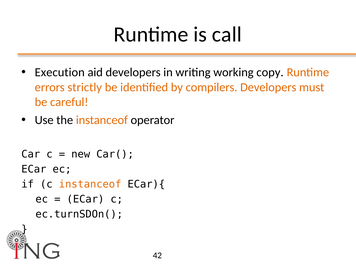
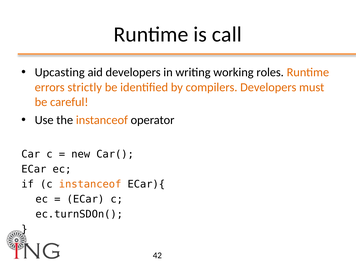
Execution: Execution -> Upcasting (60, 72)
copy: copy -> roles (270, 72)
